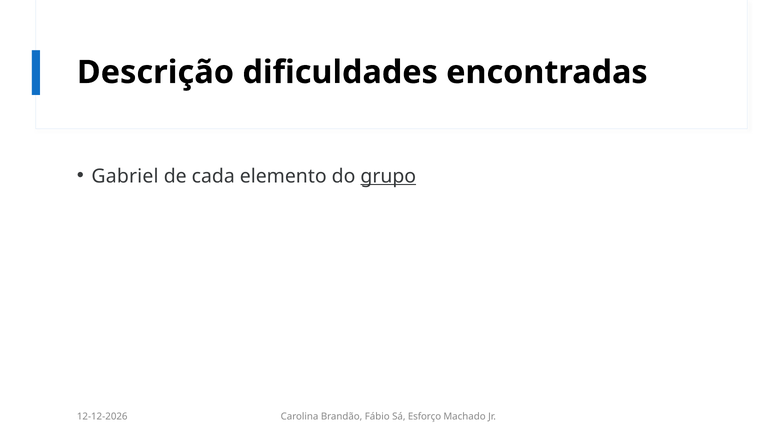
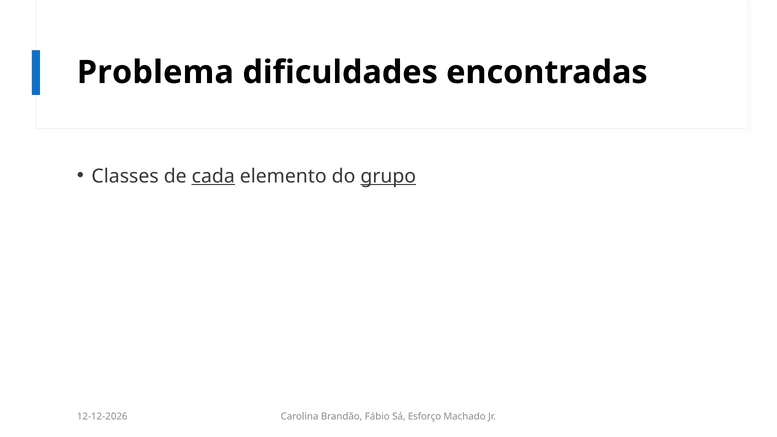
Descrição: Descrição -> Problema (155, 72)
Gabriel: Gabriel -> Classes (125, 176)
cada underline: none -> present (213, 176)
